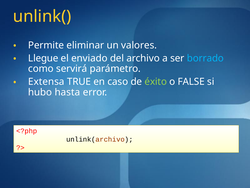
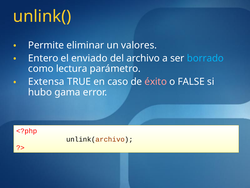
Llegue: Llegue -> Entero (43, 58)
servirá: servirá -> lectura (72, 69)
éxito colour: light green -> pink (156, 82)
hasta: hasta -> gama (67, 92)
